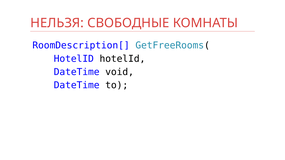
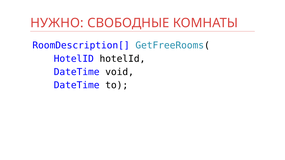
НЕЛЬЗЯ: НЕЛЬЗЯ -> НУЖНО (57, 23)
